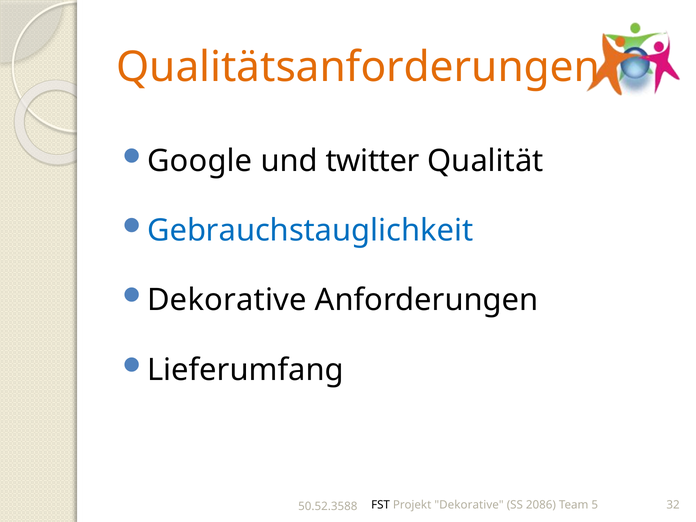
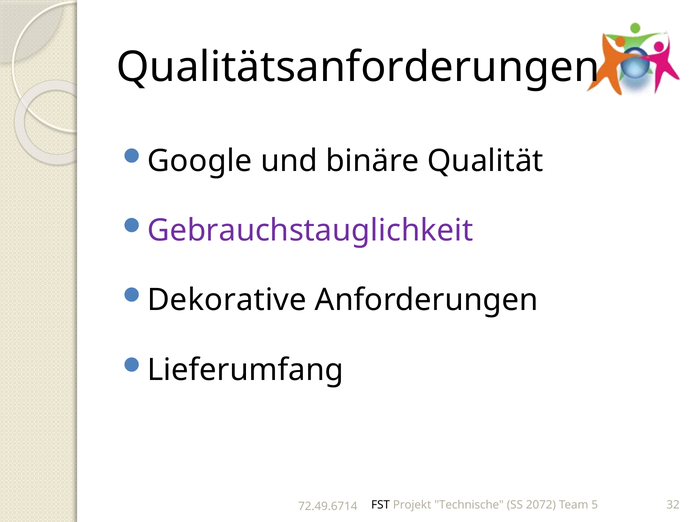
Qualitätsanforderungen colour: orange -> black (358, 67)
twitter: twitter -> binäre (373, 161)
Gebrauchstauglichkeit colour: blue -> purple (310, 231)
Projekt Dekorative: Dekorative -> Technische (469, 505)
2086: 2086 -> 2072 (541, 505)
50.52.3588: 50.52.3588 -> 72.49.6714 (328, 507)
